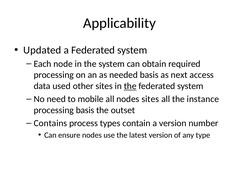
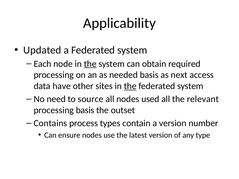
the underline: none -> present (90, 64)
used: used -> have (62, 86)
mobile: mobile -> source (91, 99)
nodes sites: sites -> used (150, 99)
instance: instance -> relevant (203, 99)
